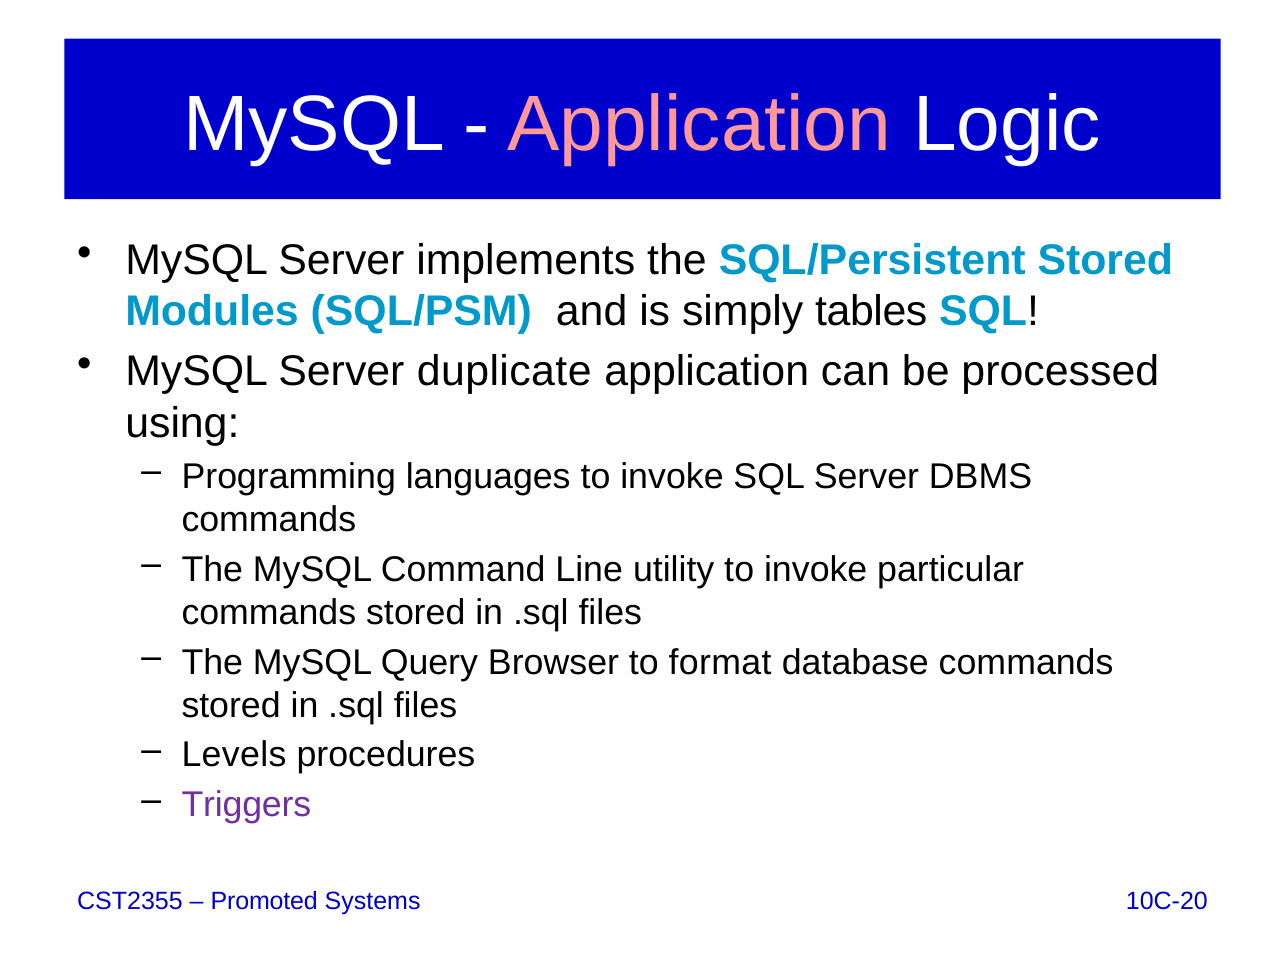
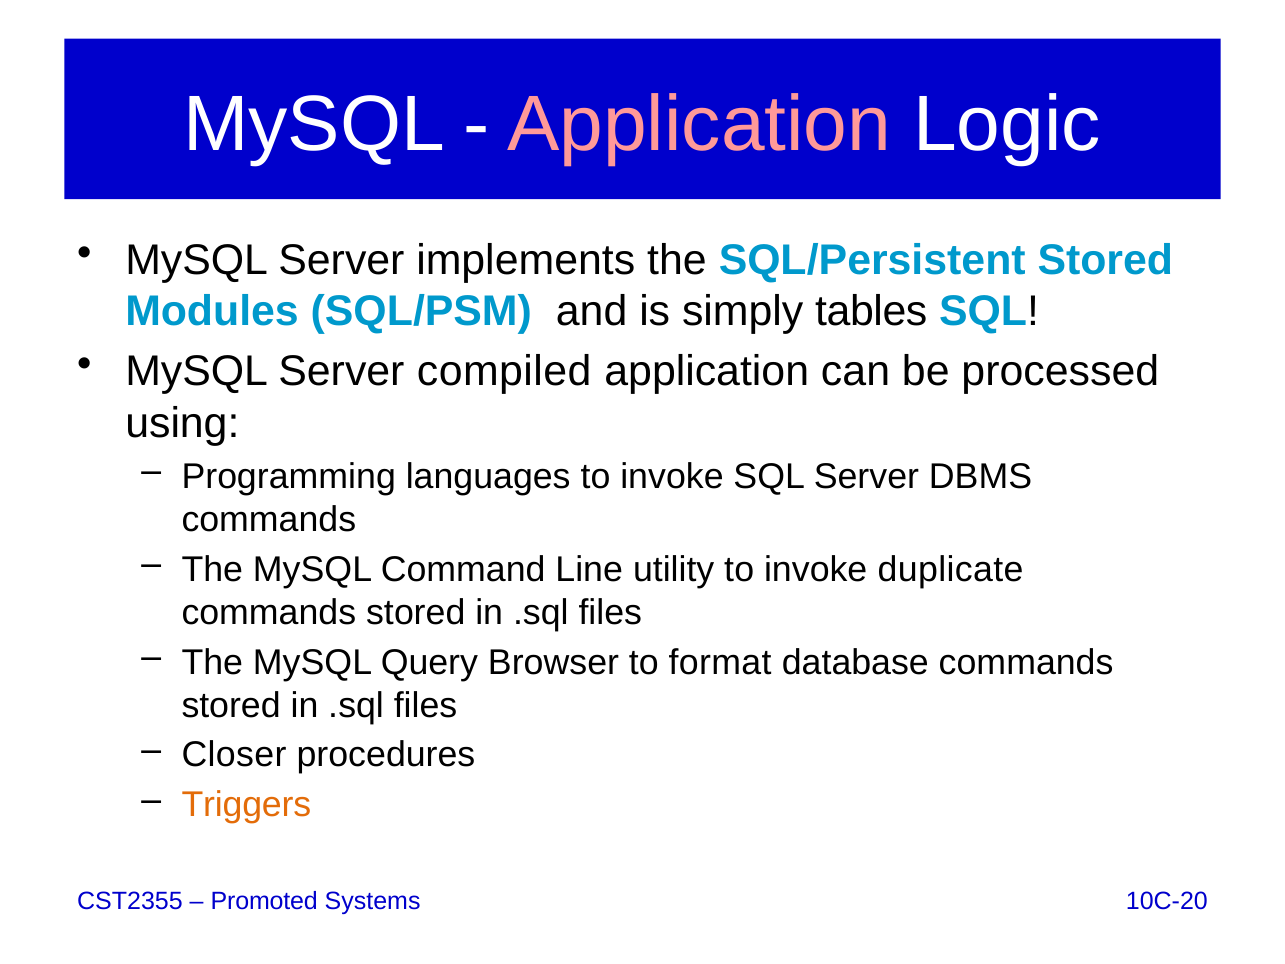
duplicate: duplicate -> compiled (504, 371)
particular: particular -> duplicate (950, 569)
Levels: Levels -> Closer (234, 755)
Triggers colour: purple -> orange (246, 805)
